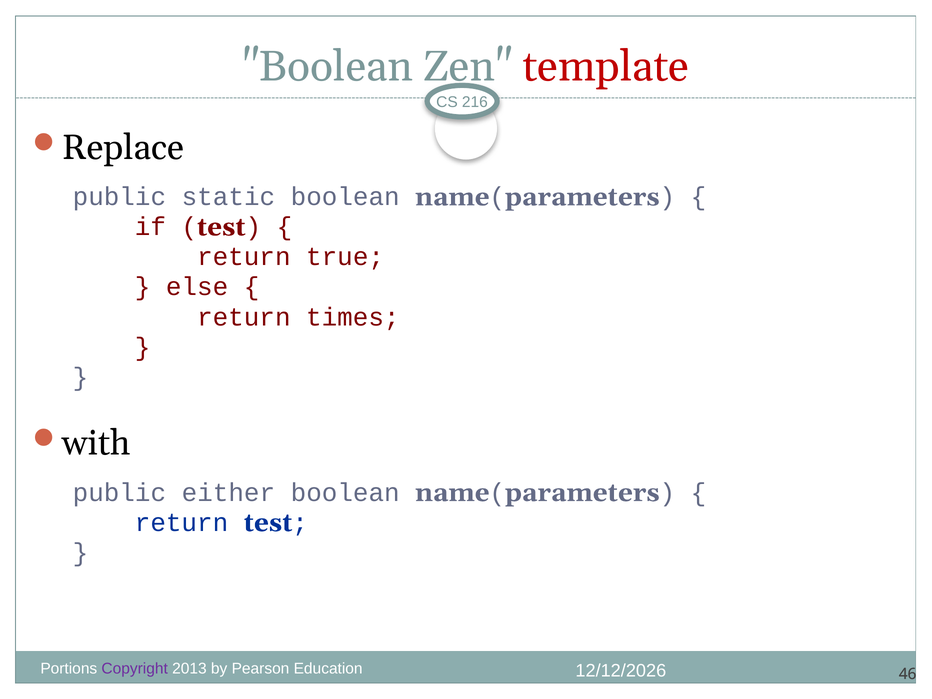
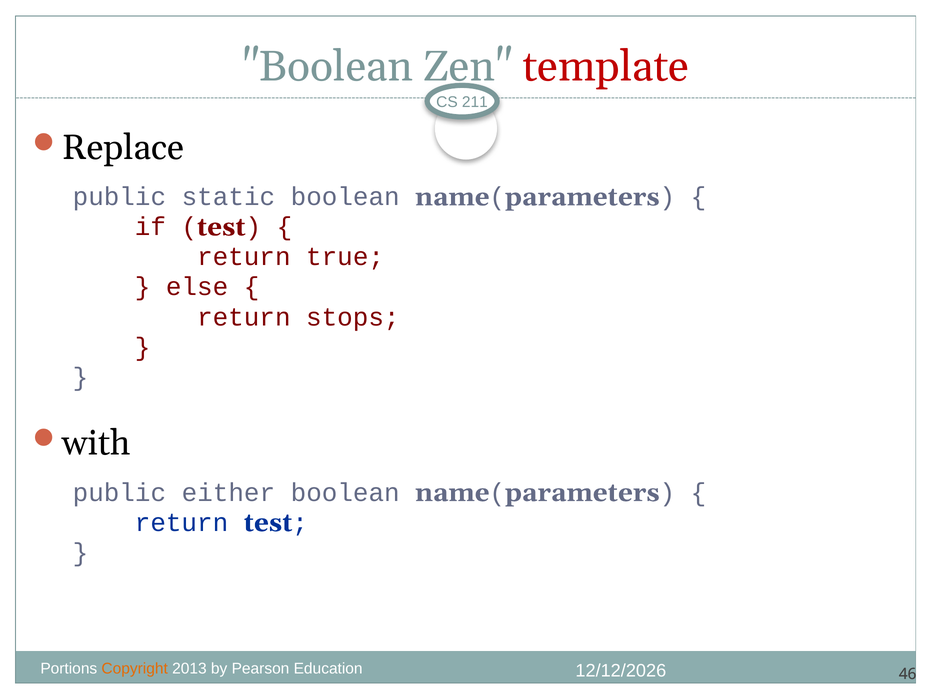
216: 216 -> 211 (475, 102)
times: times -> stops (353, 317)
Copyright colour: purple -> orange (135, 668)
